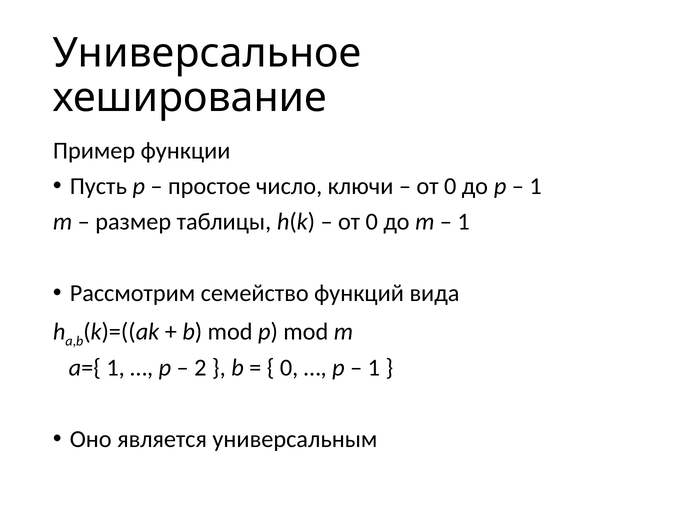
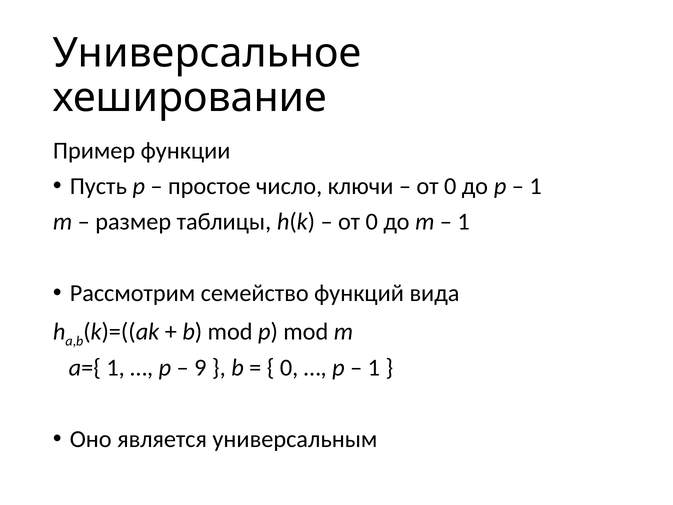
2: 2 -> 9 (200, 368)
